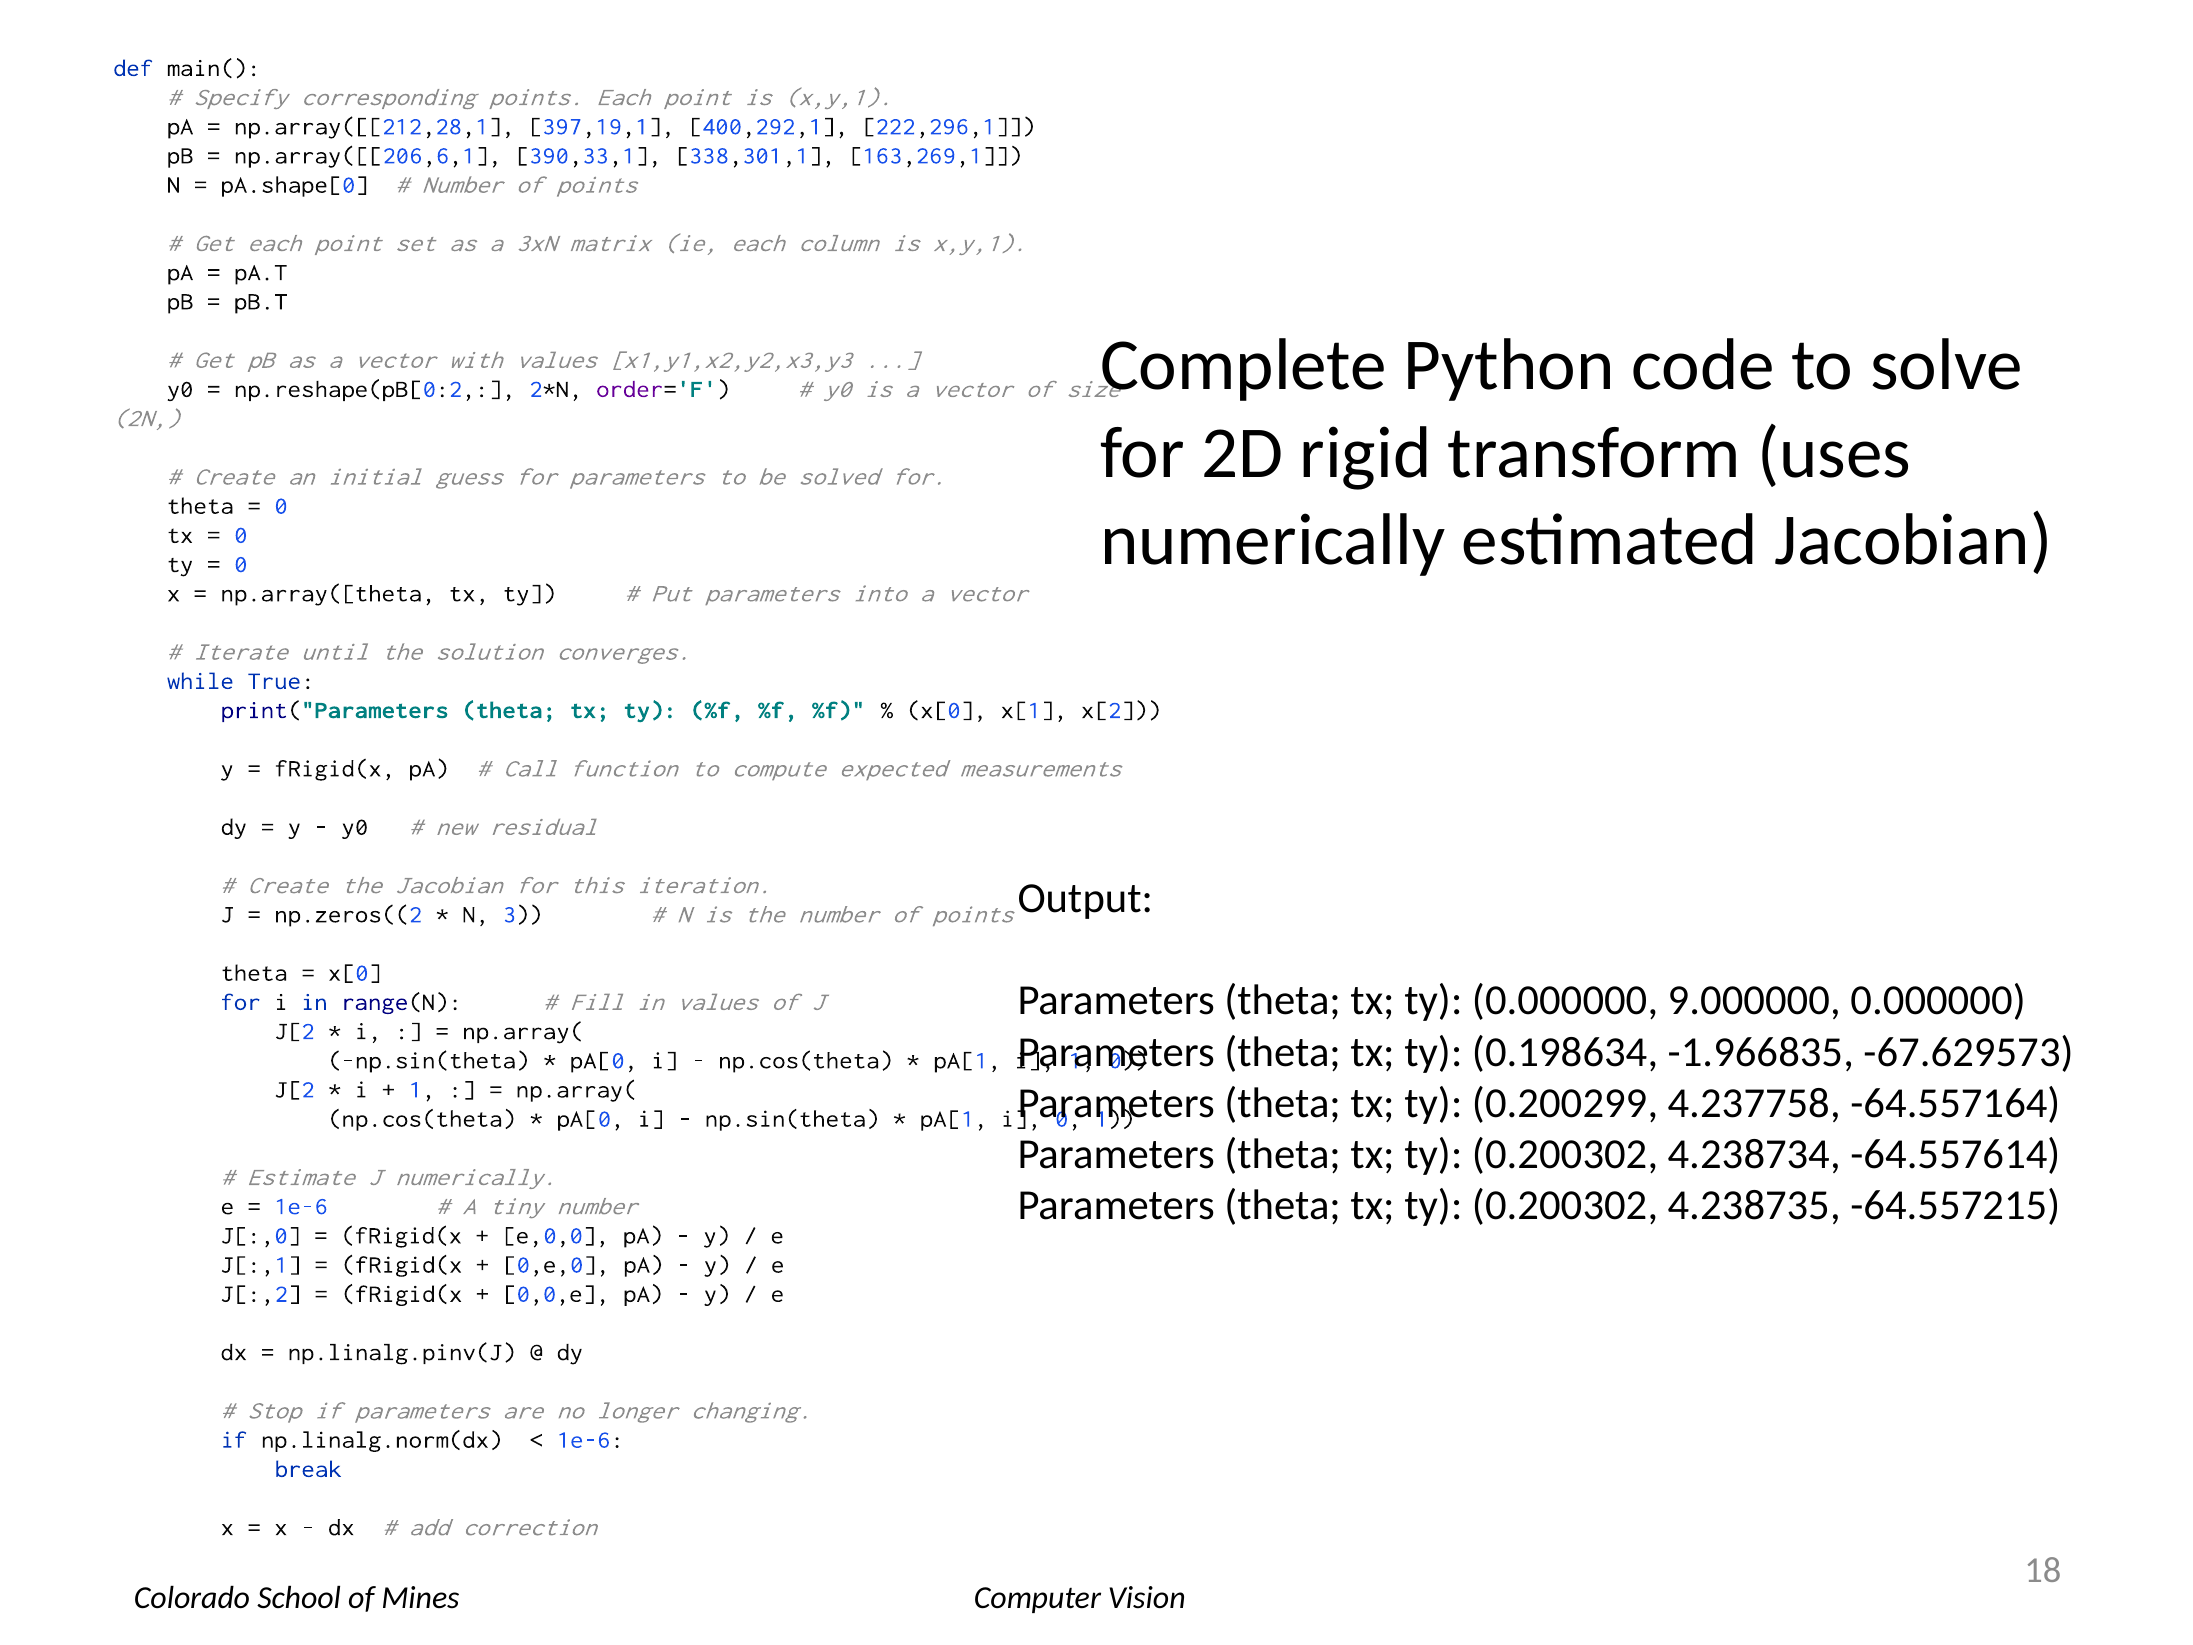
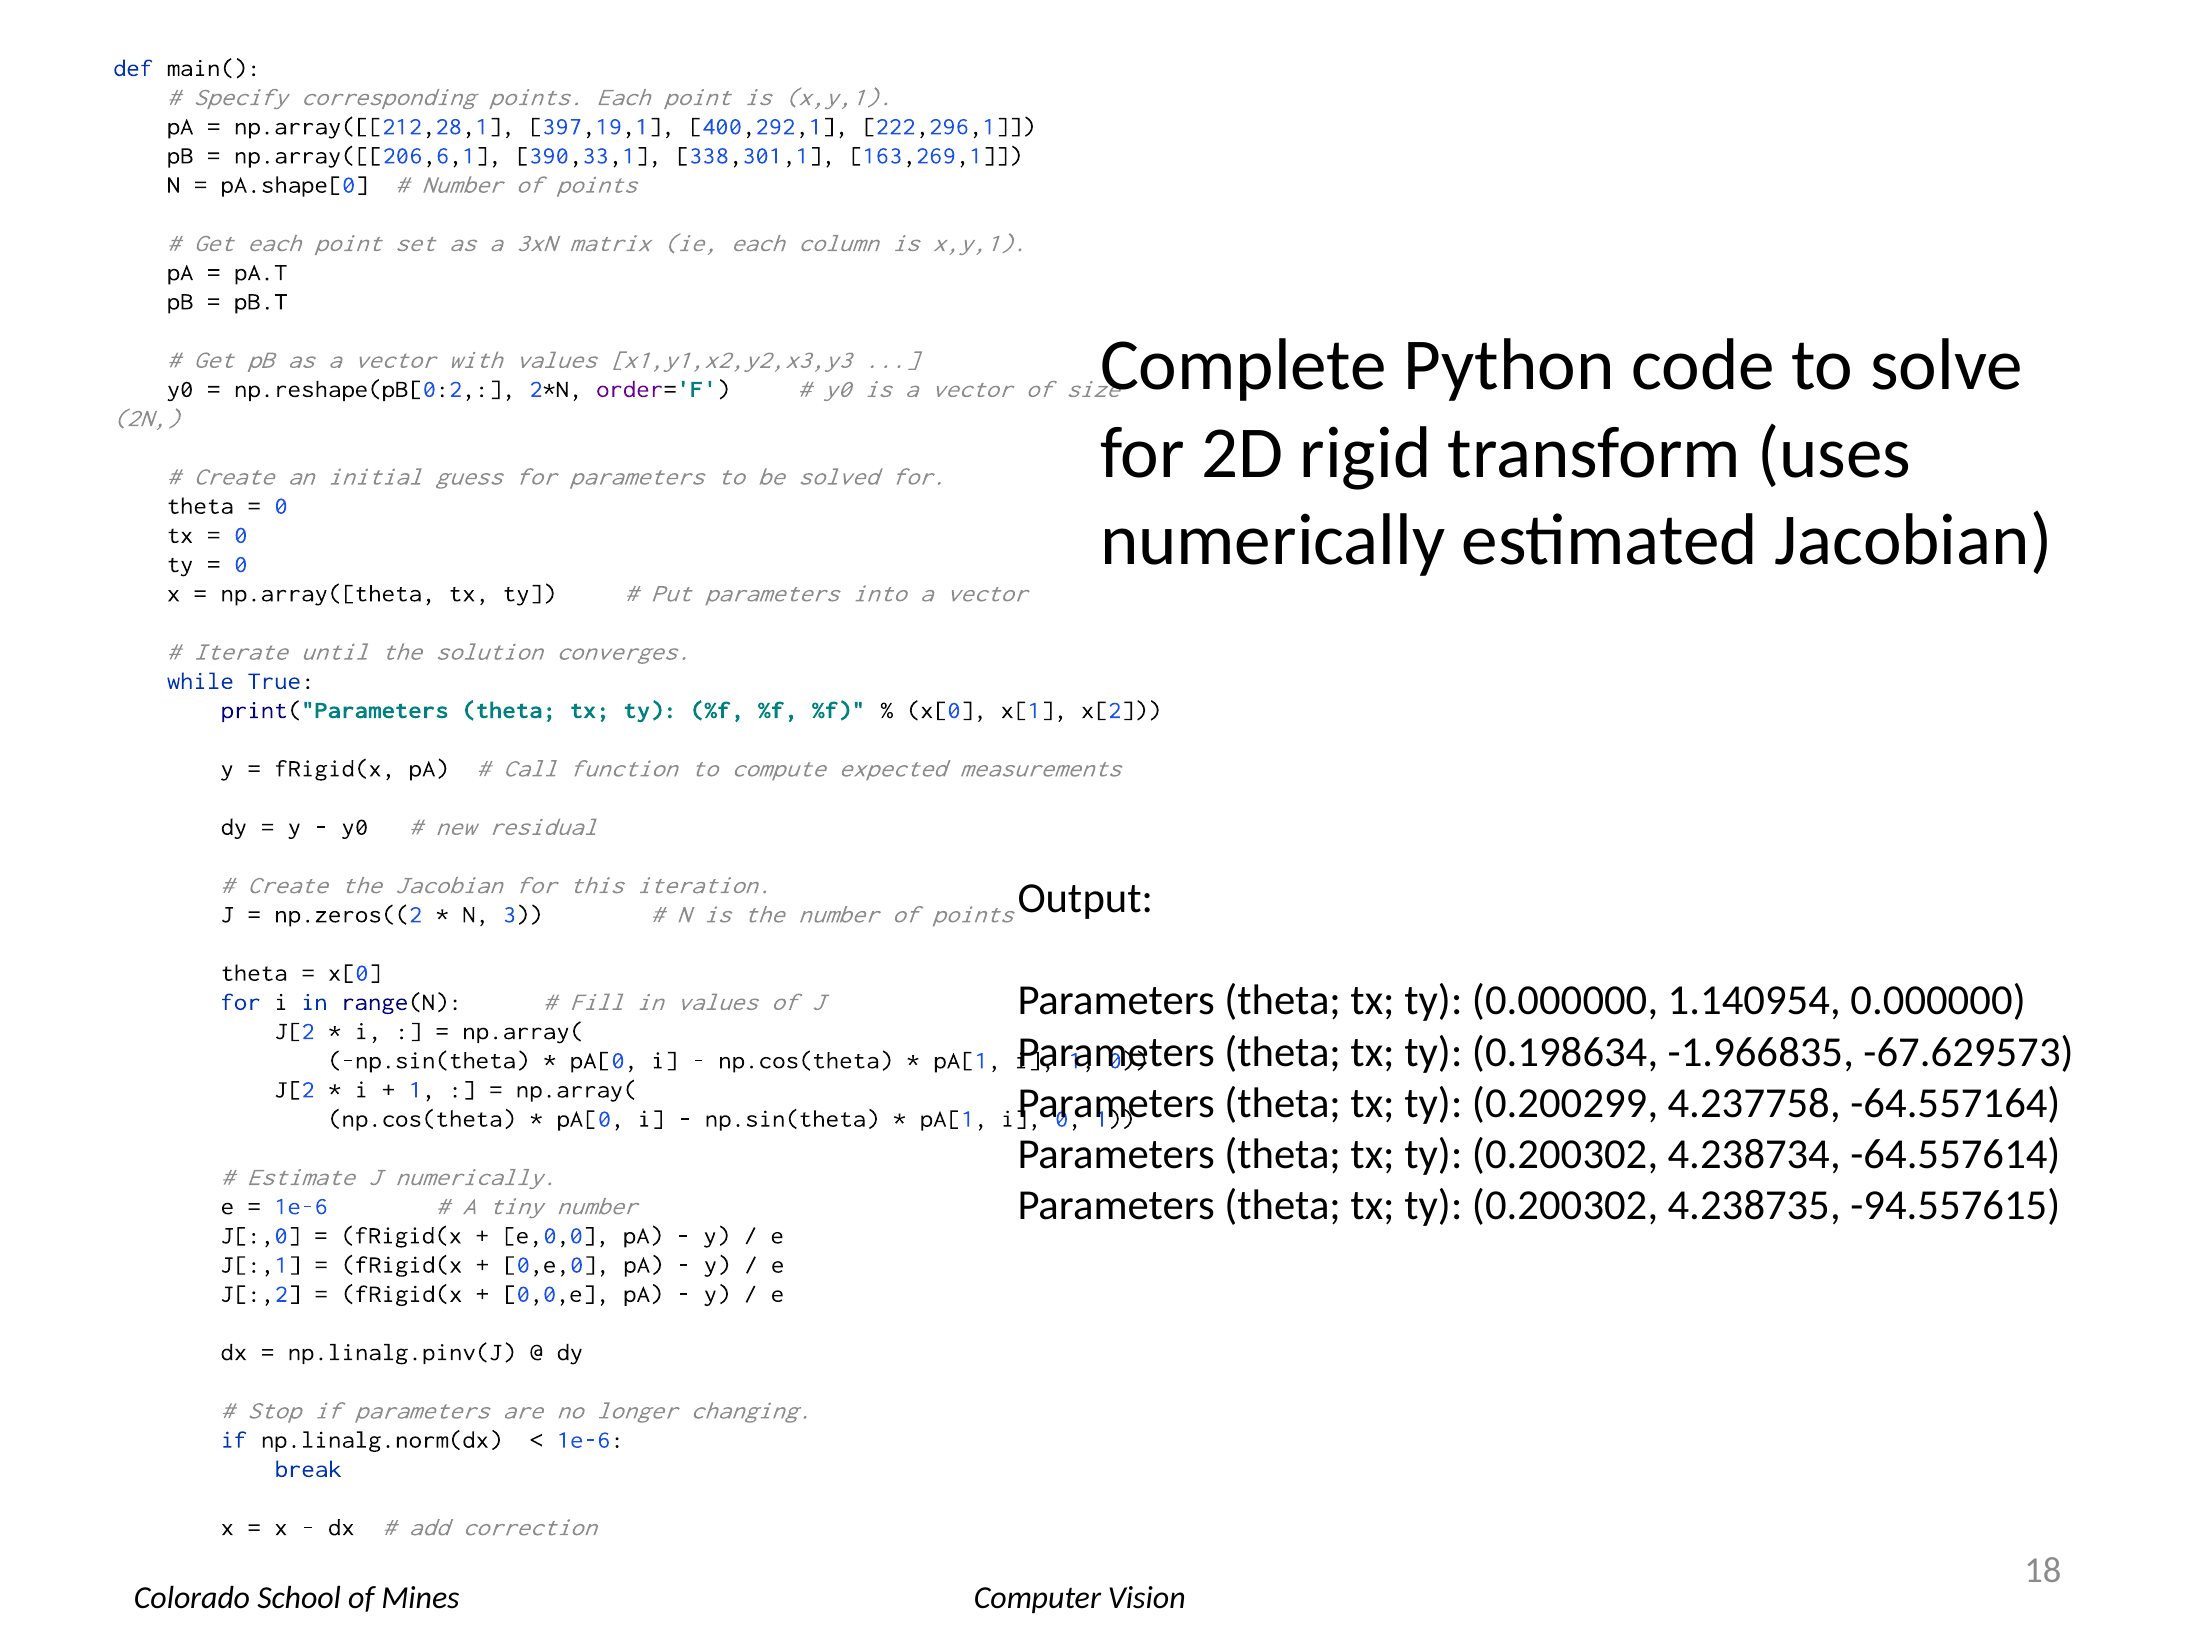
9.000000: 9.000000 -> 1.140954 (1754, 1001)
-64.557215: -64.557215 -> -94.557615 (1955, 1205)
